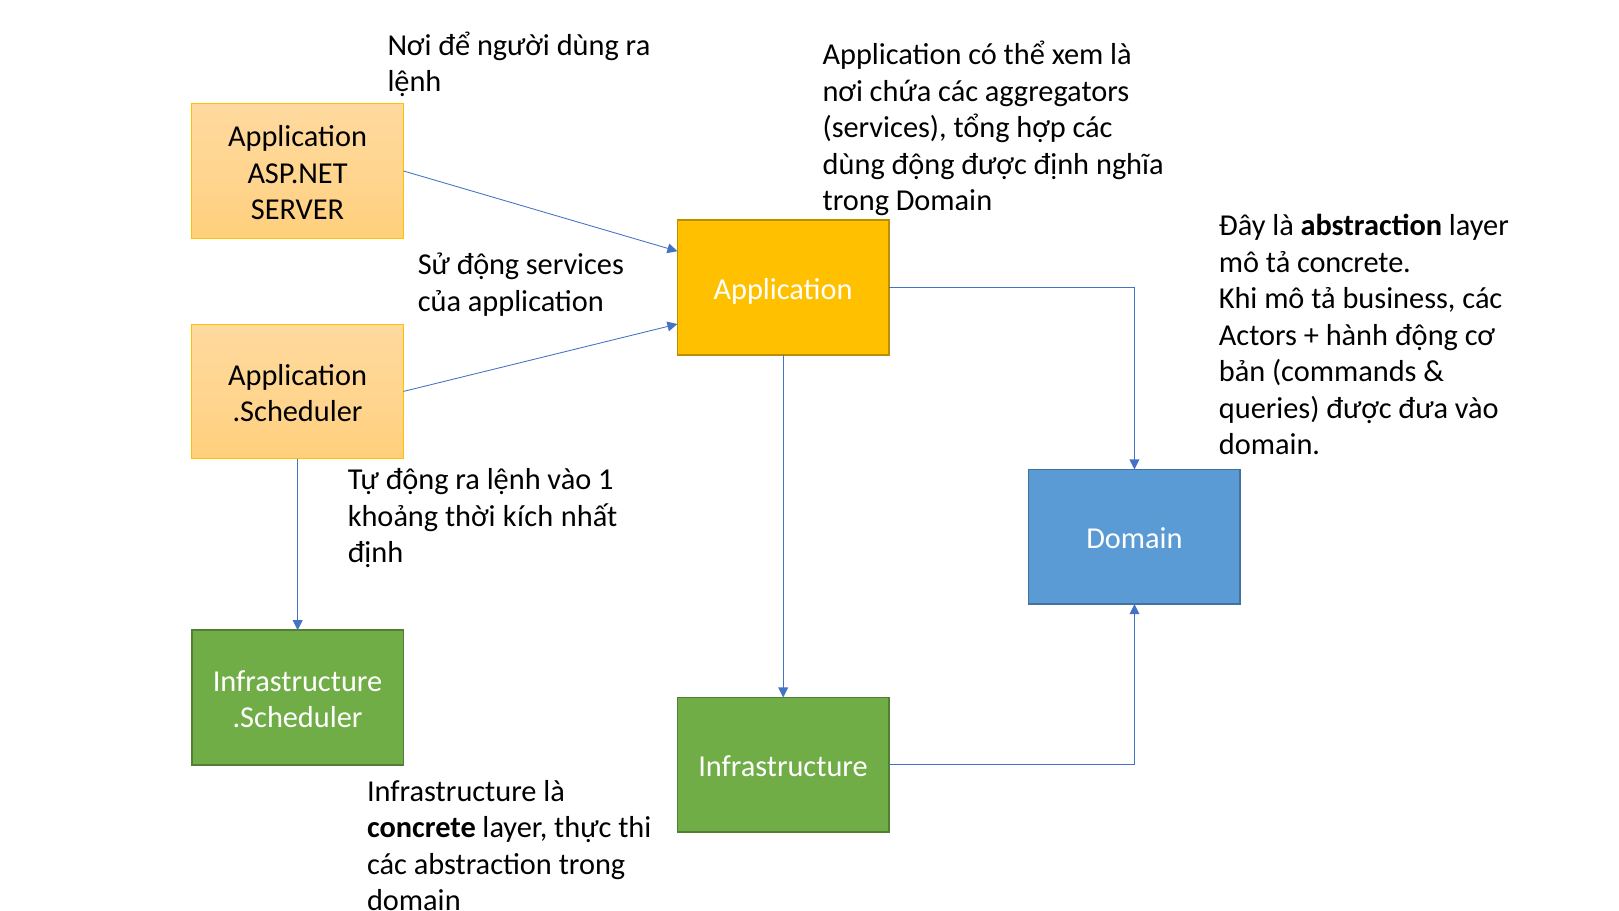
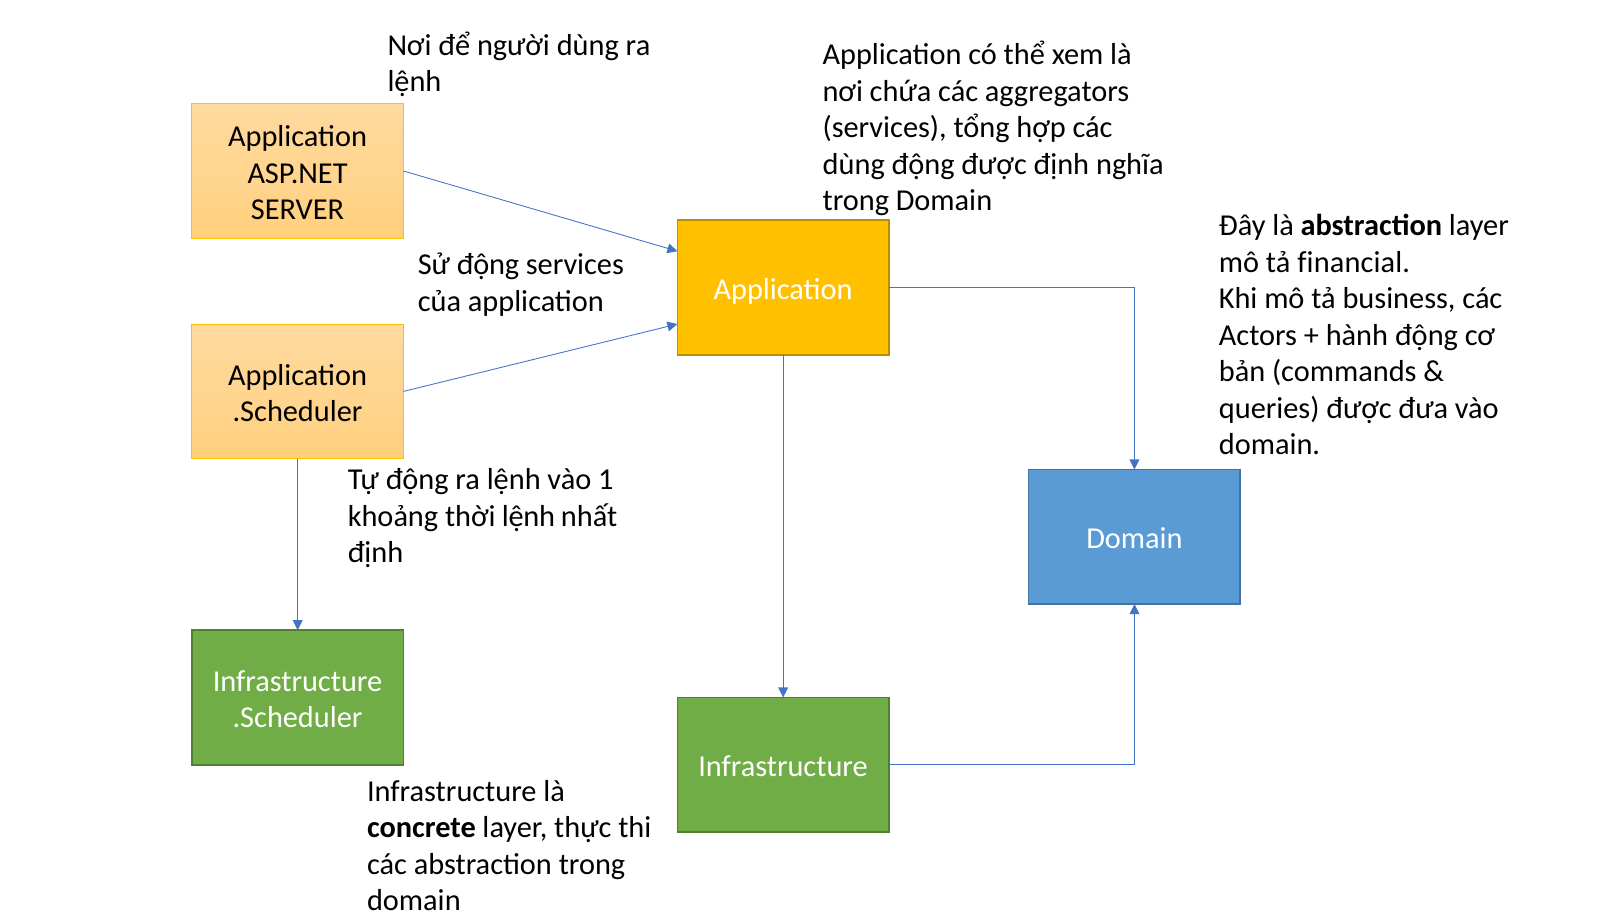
tả concrete: concrete -> financial (1354, 262)
thời kích: kích -> lệnh (528, 516)
